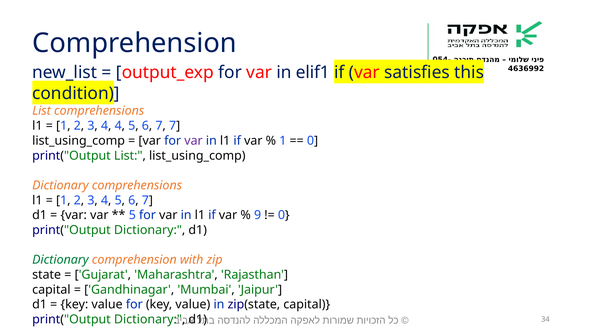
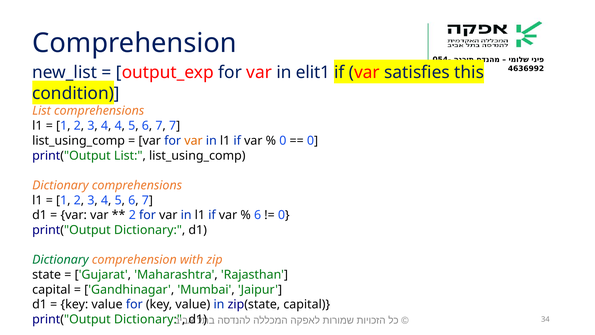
elif1: elif1 -> elit1 (313, 72)
var colour: purple -> orange (194, 141)
1: 1 -> 0 (283, 141)
5: 5 -> 2 (132, 215)
9: 9 -> 6 (258, 215)
